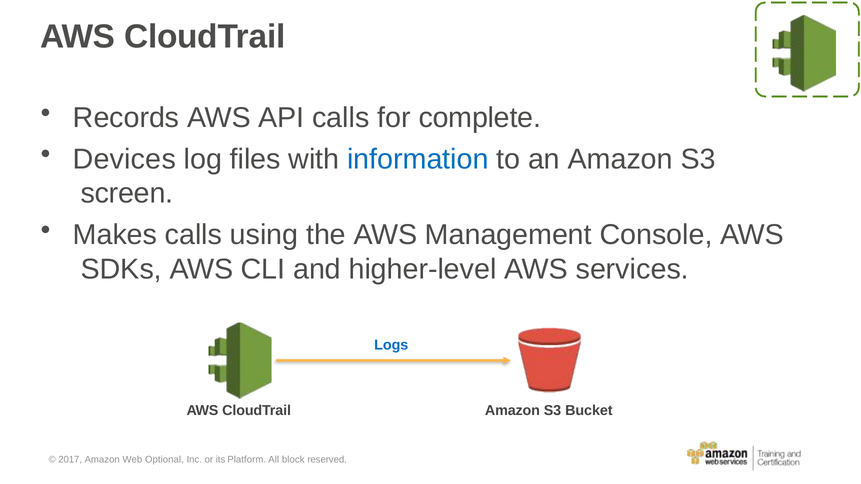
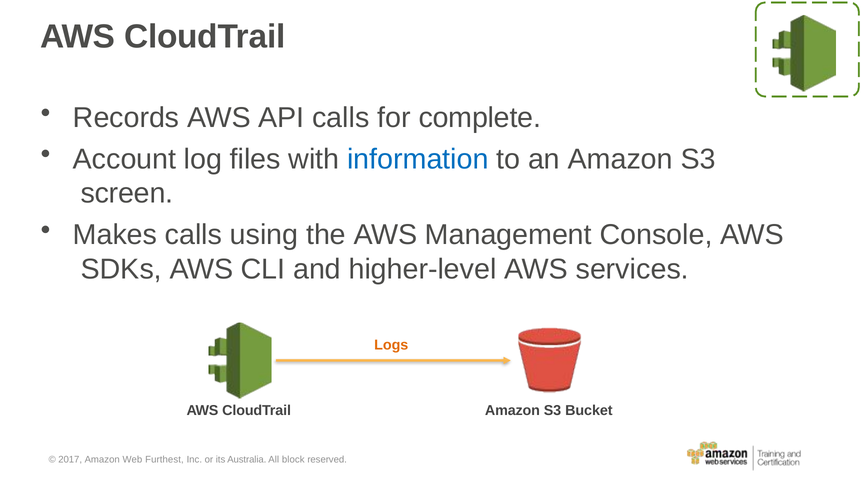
Devices: Devices -> Account (125, 159)
Logs colour: blue -> orange (391, 345)
Optional: Optional -> Furthest (164, 460)
Platform: Platform -> Australia (247, 460)
